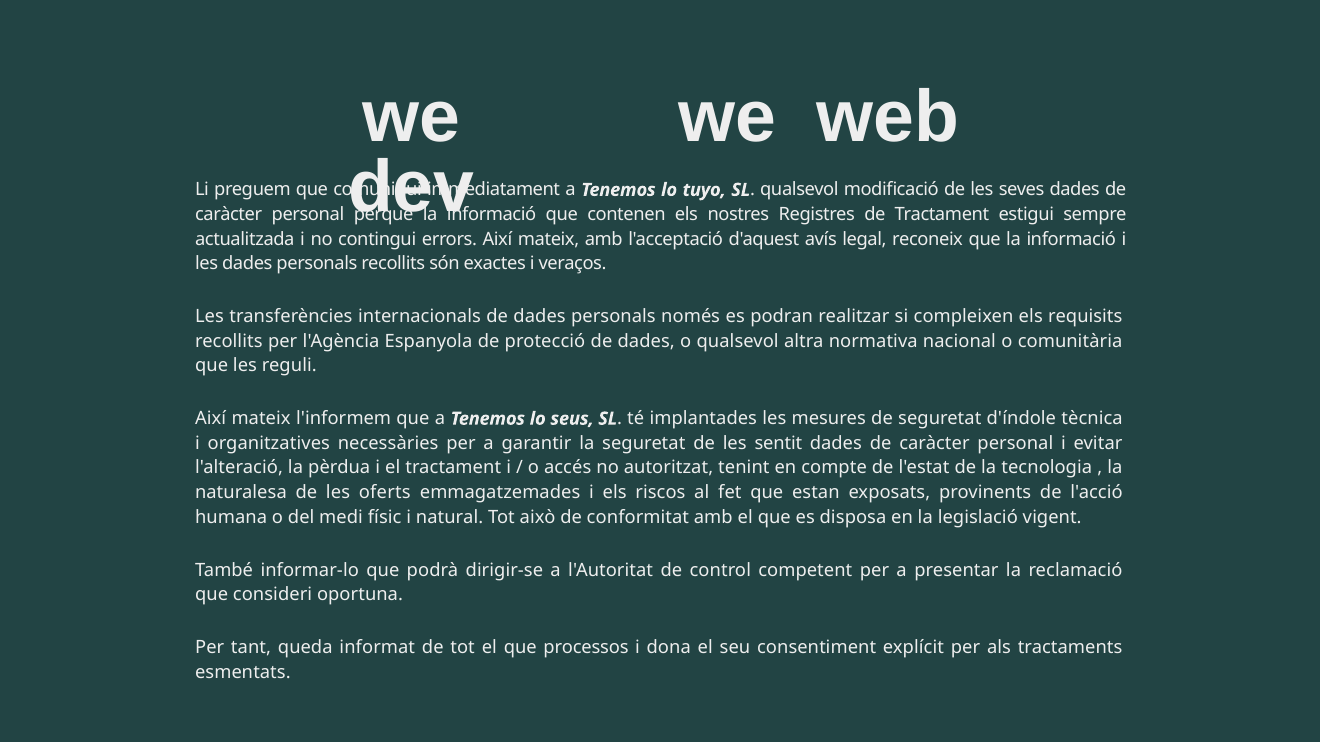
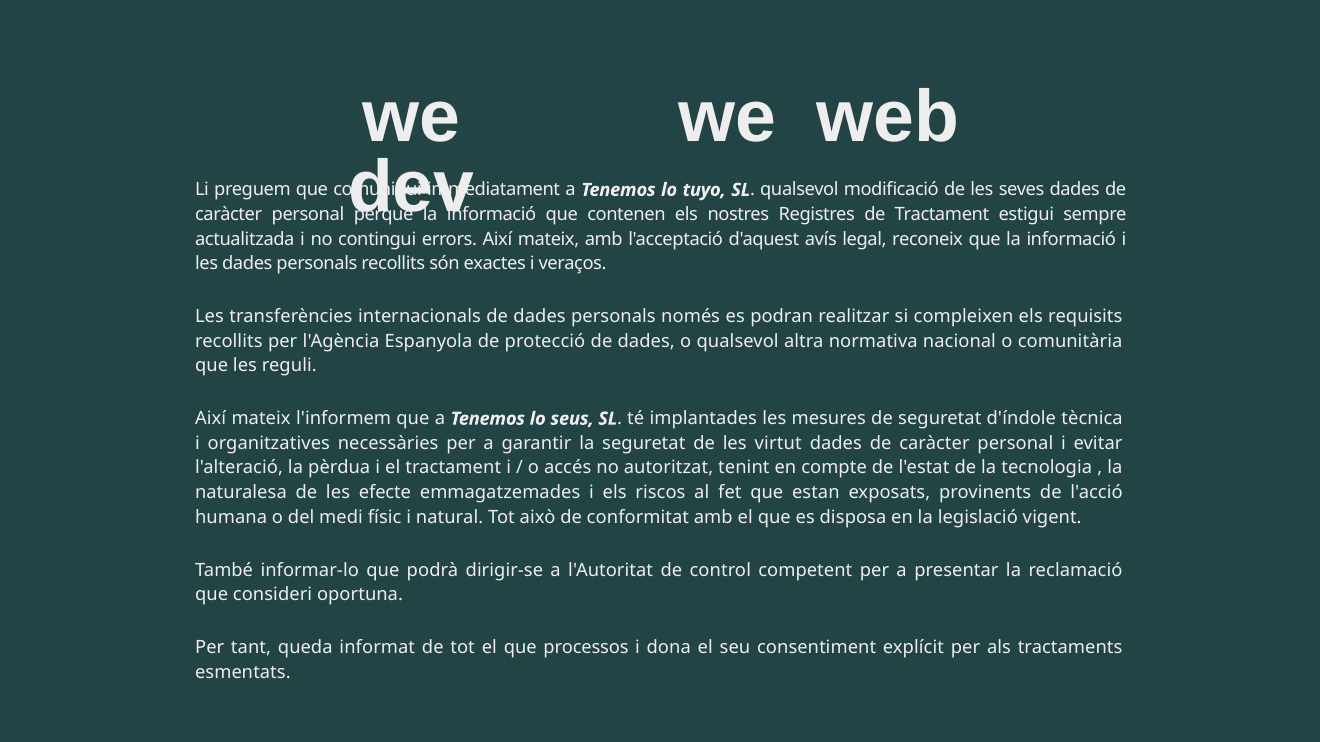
sentit: sentit -> virtut (778, 444)
oferts: oferts -> efecte (385, 493)
